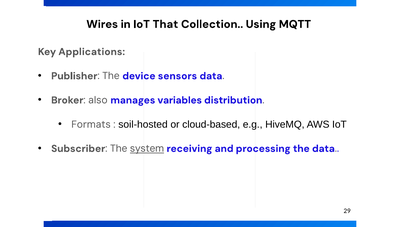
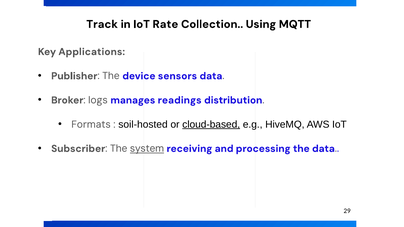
Wires: Wires -> Track (102, 24)
That: That -> Rate (165, 24)
also: also -> logs (98, 100)
variables: variables -> readings (180, 100)
cloud-based underline: none -> present (211, 125)
